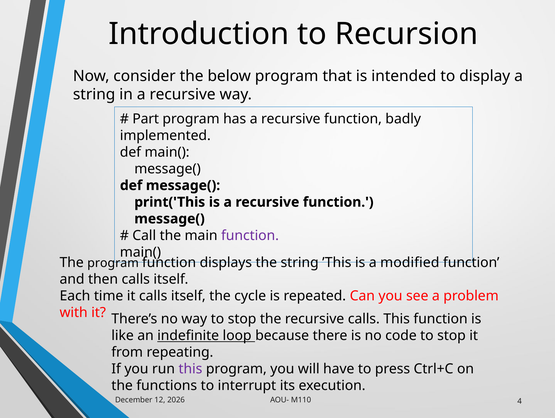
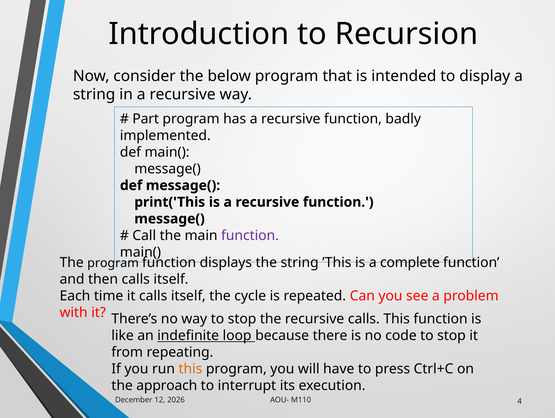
modified: modified -> complete (410, 262)
this colour: purple -> orange (190, 368)
functions: functions -> approach (167, 385)
